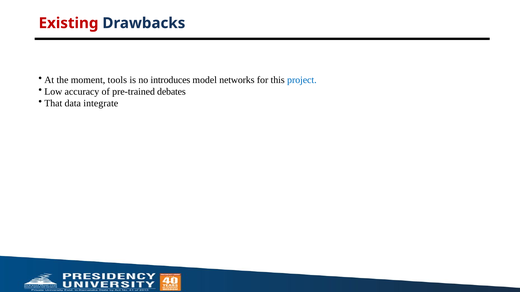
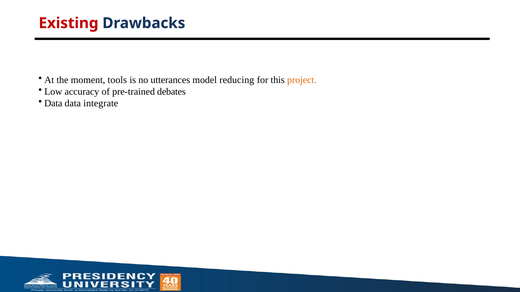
introduces: introduces -> utterances (170, 80)
networks: networks -> reducing (237, 80)
project colour: blue -> orange (302, 80)
That: That -> Data (53, 103)
